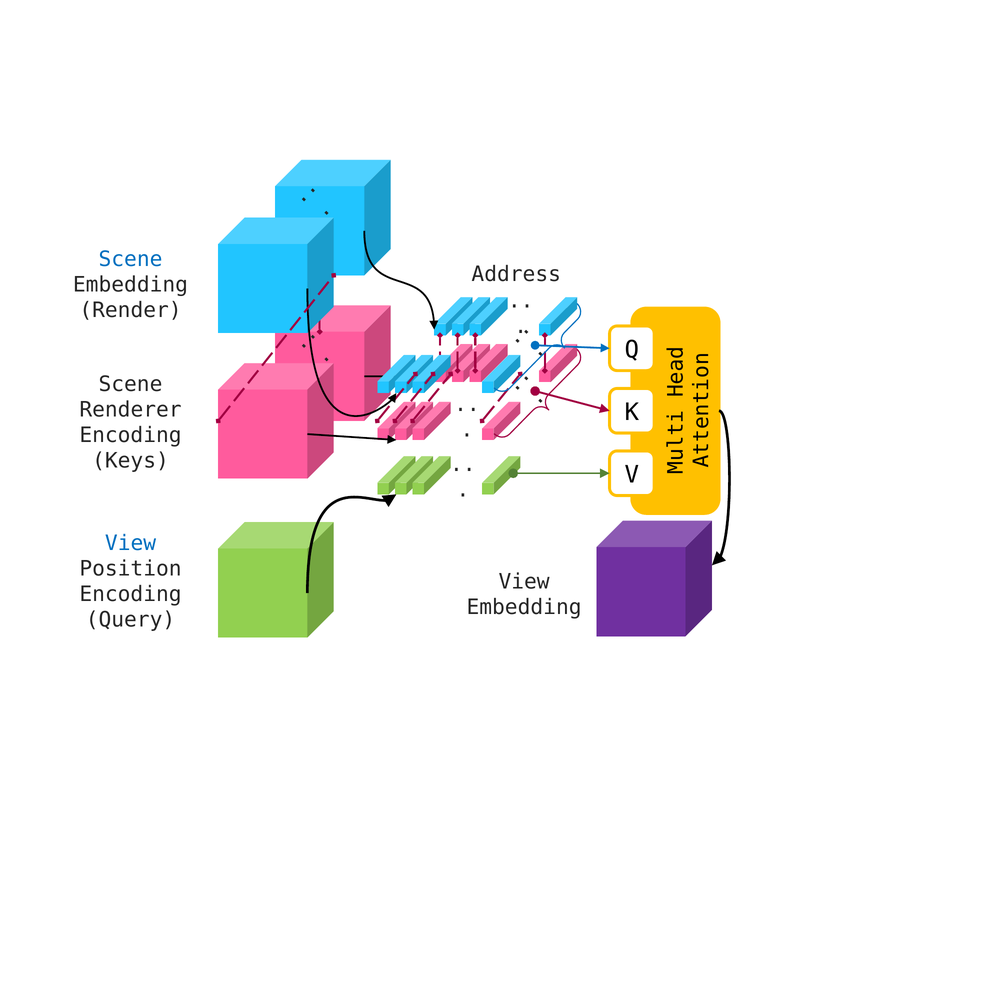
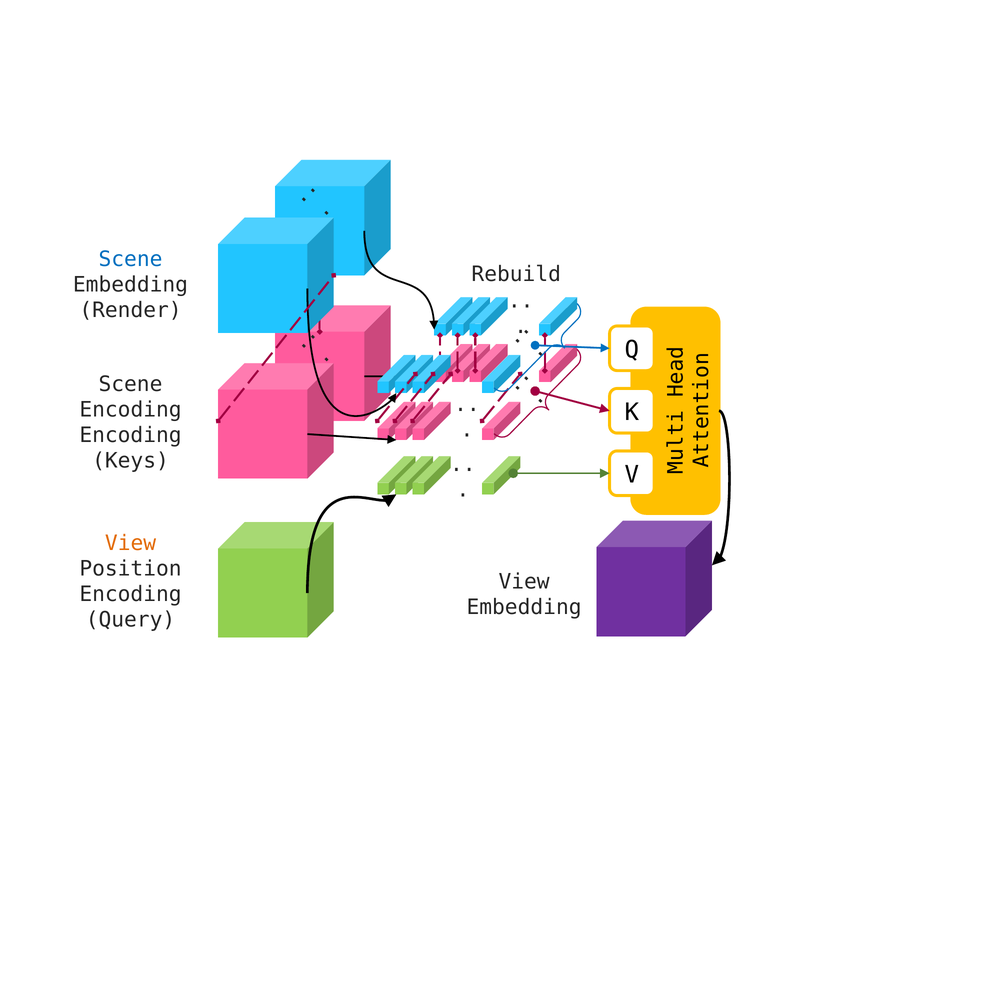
Address: Address -> Rebuild (516, 274)
Renderer: Renderer -> Encoding (131, 410)
View colour: blue -> orange (131, 543)
